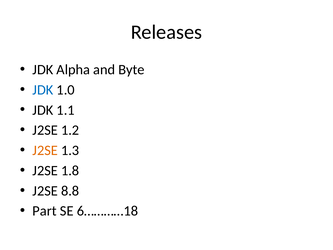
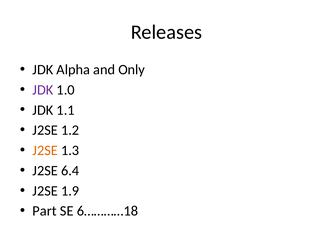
Byte: Byte -> Only (132, 70)
JDK colour: blue -> purple (43, 90)
1.8: 1.8 -> 6.4 (70, 170)
8.8: 8.8 -> 1.9 (70, 191)
